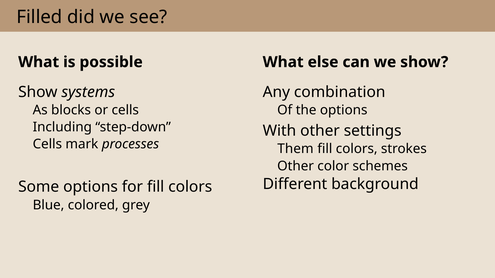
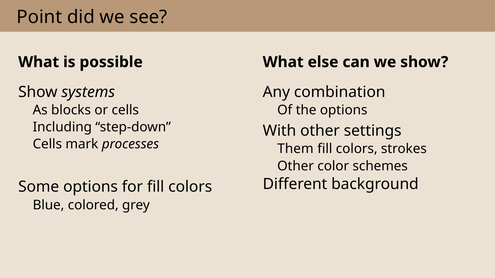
Filled: Filled -> Point (39, 17)
